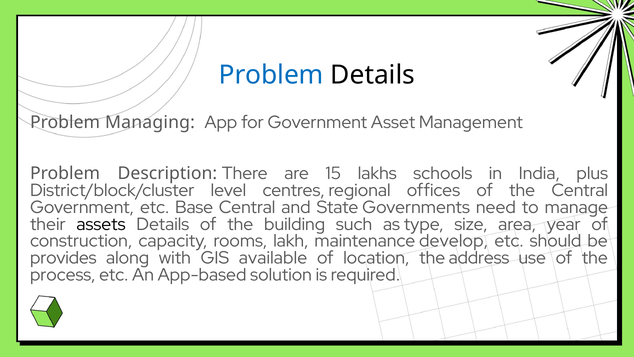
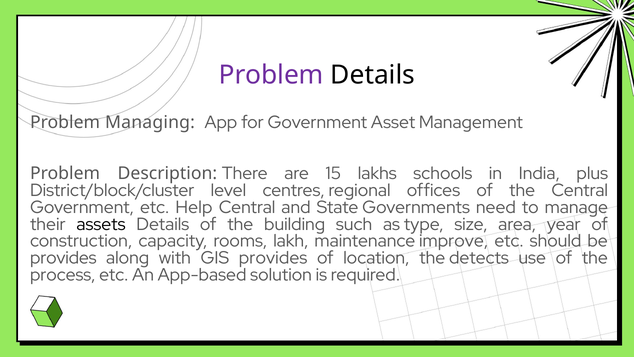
Problem colour: blue -> purple (271, 75)
Base: Base -> Help (194, 207)
develop: develop -> improve (454, 241)
GIS available: available -> provides (273, 258)
address: address -> detects (479, 258)
